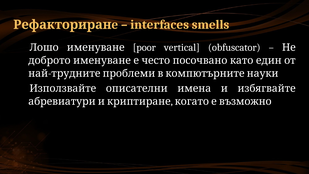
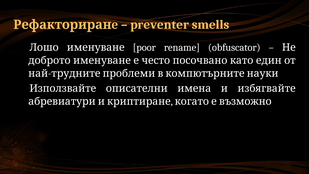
interfaces: interfaces -> preventer (160, 25)
vertical: vertical -> rename (182, 47)
